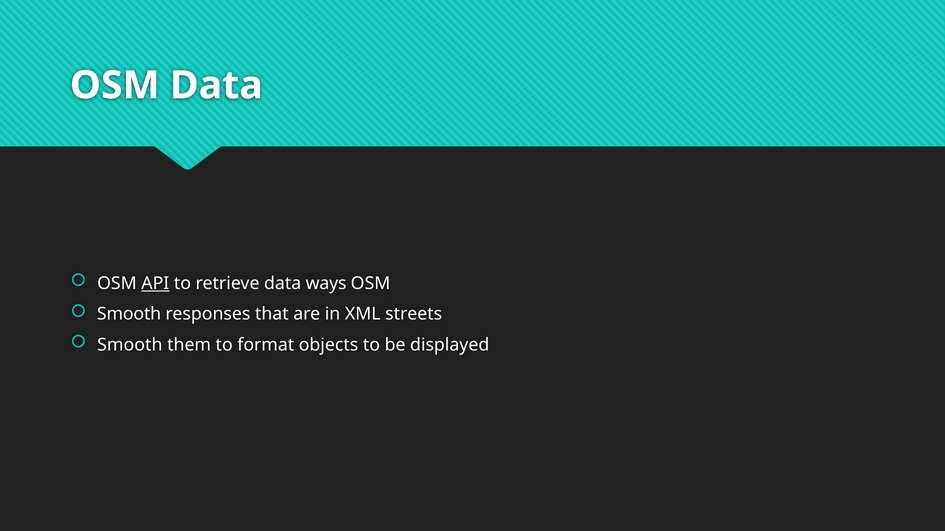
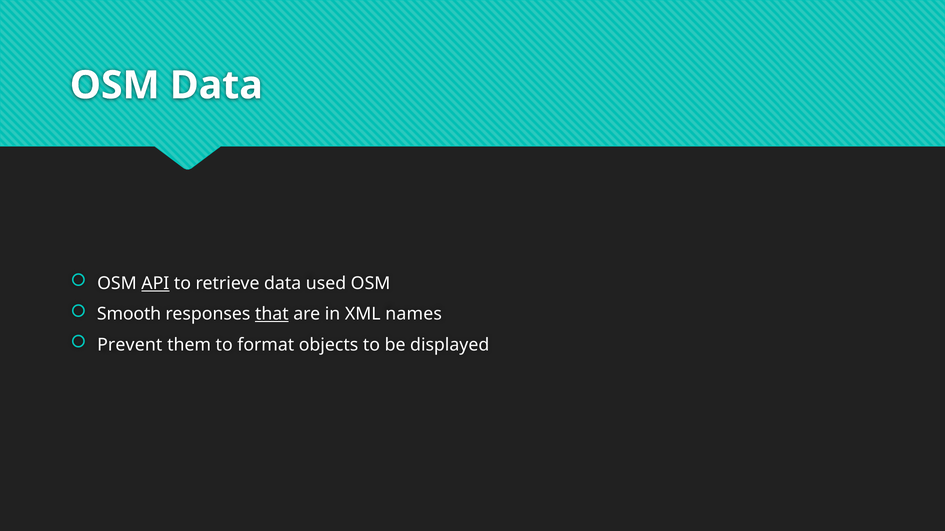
ways: ways -> used (326, 284)
that underline: none -> present (272, 314)
streets: streets -> names (414, 314)
Smooth: Smooth -> Prevent (130, 345)
